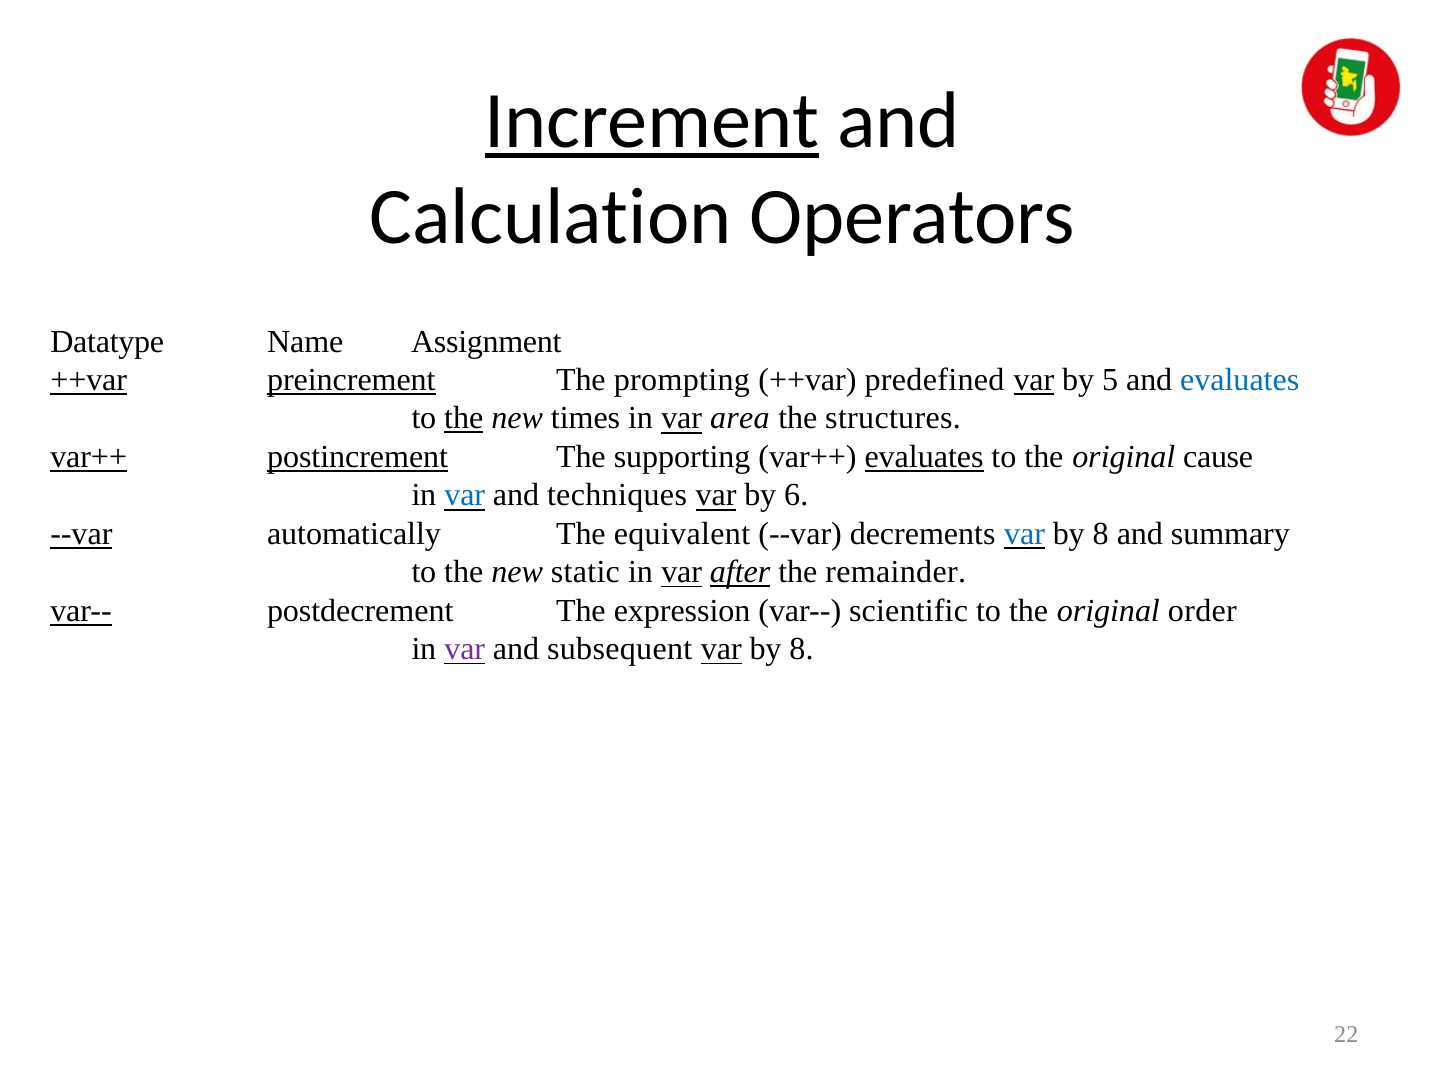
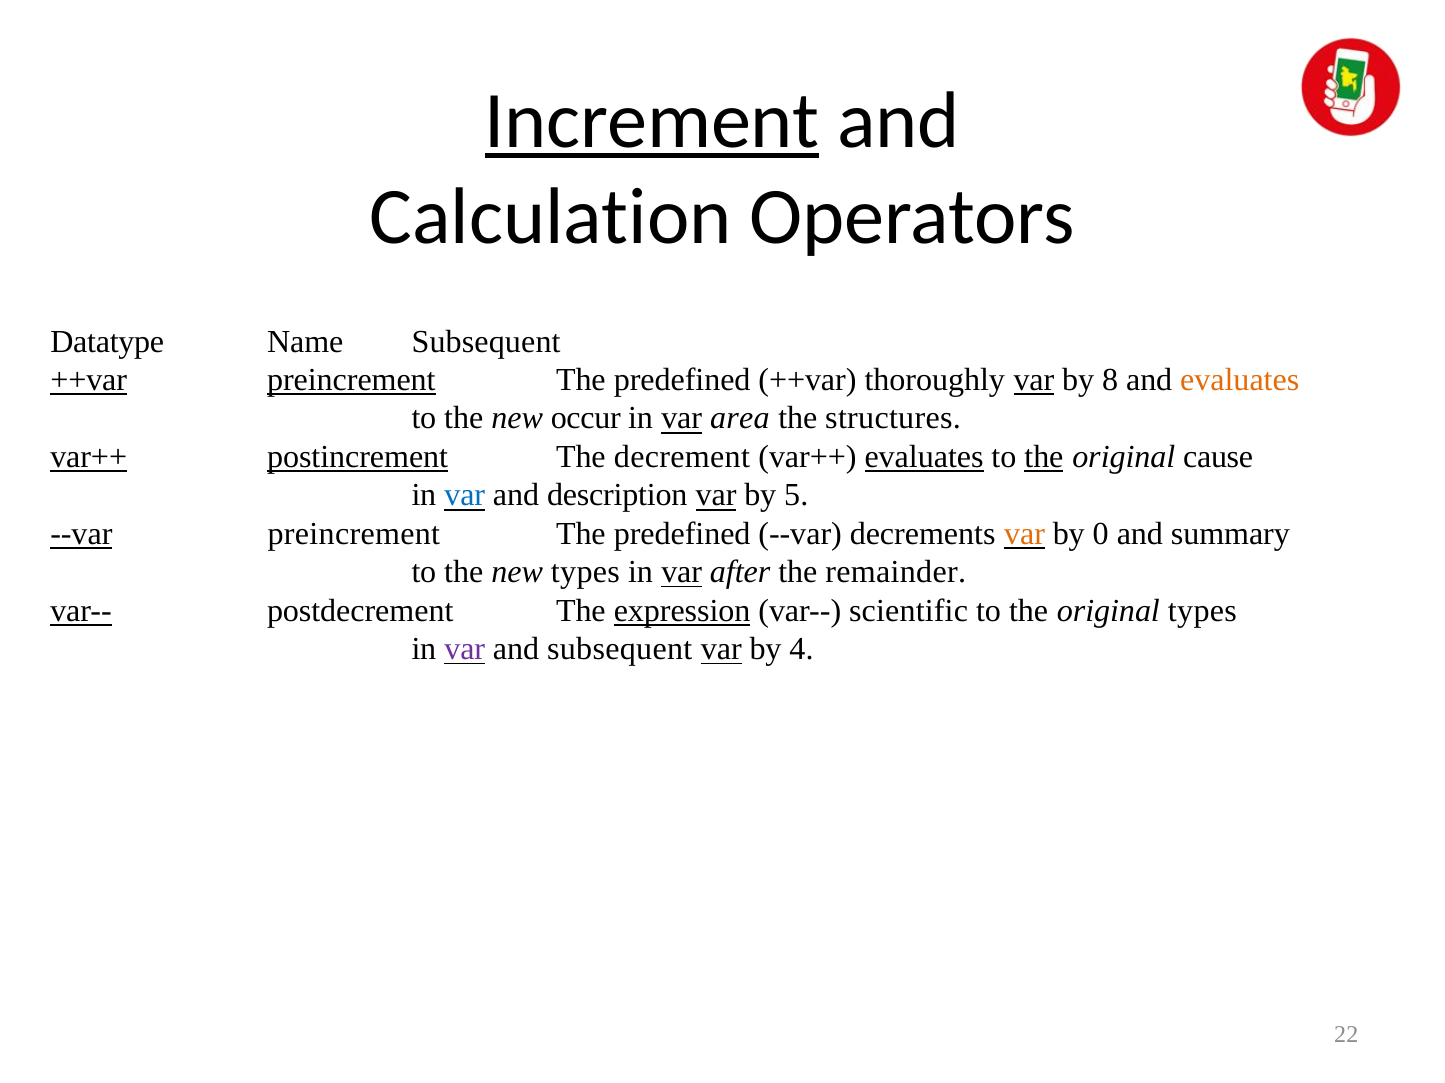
Name Assignment: Assignment -> Subsequent (486, 342)
prompting: prompting -> predefined (682, 380)
predefined: predefined -> thoroughly (935, 380)
5: 5 -> 8 (1110, 380)
evaluates colour: blue -> orange (1240, 380)
the underline: present -> none (464, 419)
times: times -> occur (586, 419)
supporting: supporting -> decrement (682, 457)
the underline: none -> present (1044, 457)
techniques: techniques -> description (617, 496)
6: 6 -> 5 (796, 496)
--var automatically: automatically -> preincrement (354, 534)
equivalent: equivalent -> predefined (682, 534)
var colour: blue -> orange (1025, 534)
8: 8 -> 0 (1101, 534)
new static: static -> types (585, 573)
after underline: present -> none (740, 573)
expression underline: none -> present (682, 611)
original order: order -> types (1202, 611)
8: 8 -> 4 (802, 650)
